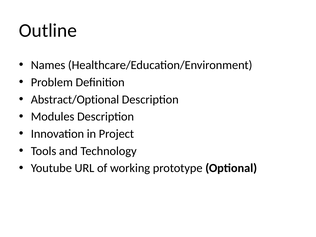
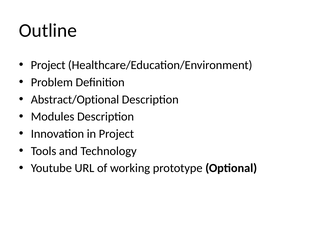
Names: Names -> Project (48, 65)
